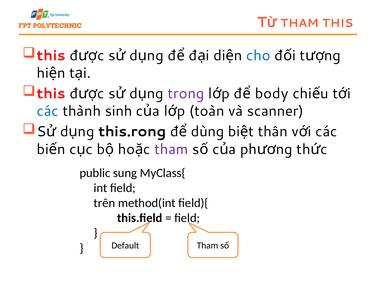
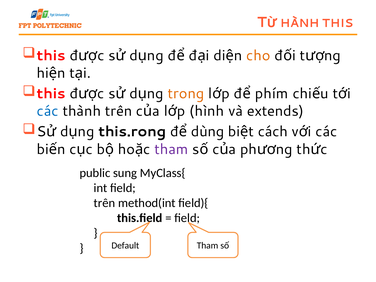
THAM: THAM -> HÀNH (300, 23)
cho colour: blue -> orange (258, 56)
trong colour: purple -> orange (186, 94)
body: body -> phím (272, 94)
thành sinh: sinh -> trên (119, 111)
toàn: toàn -> hình (207, 111)
scanner: scanner -> extends (275, 111)
thân: thân -> cách (273, 132)
